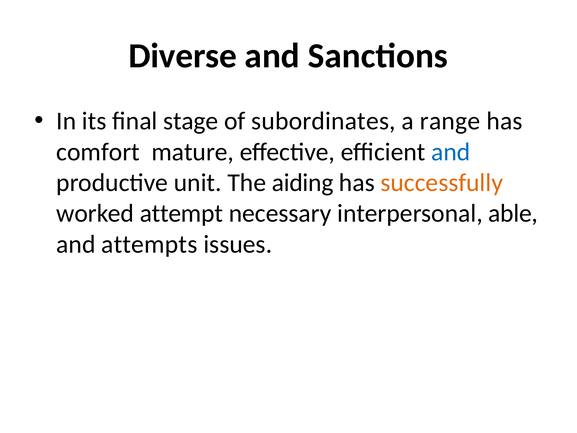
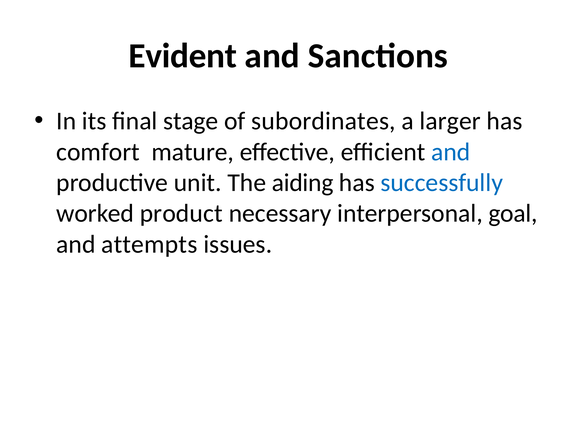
Diverse: Diverse -> Evident (183, 56)
range: range -> larger (450, 121)
successfully colour: orange -> blue (442, 183)
attempt: attempt -> product (181, 213)
able: able -> goal (513, 213)
